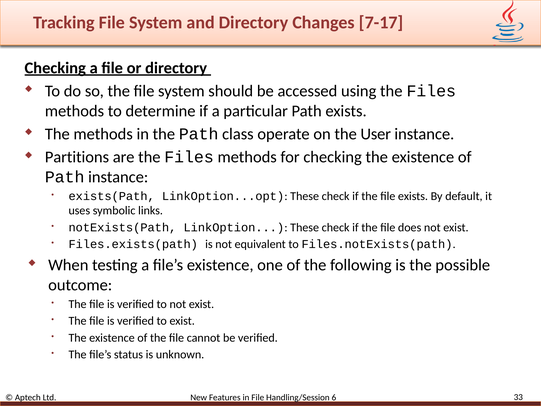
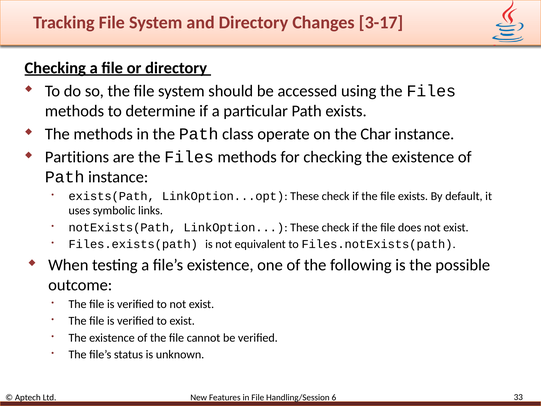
7-17: 7-17 -> 3-17 (381, 22)
User: User -> Char (376, 134)
